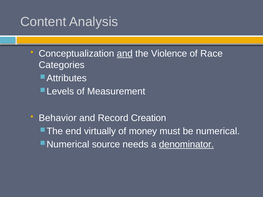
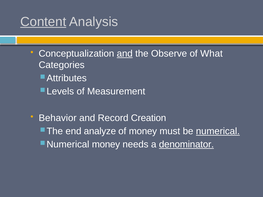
Content underline: none -> present (43, 22)
Violence: Violence -> Observe (169, 54)
Race: Race -> What (212, 54)
virtually: virtually -> analyze (100, 131)
numerical underline: none -> present (218, 131)
source: source -> money (106, 145)
